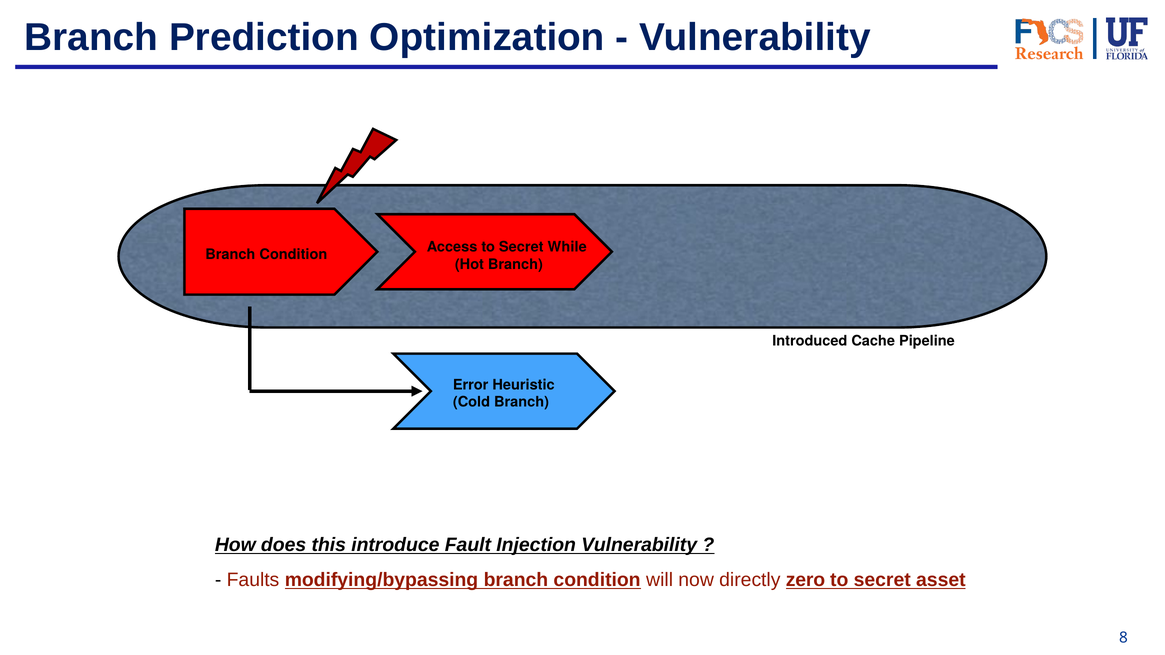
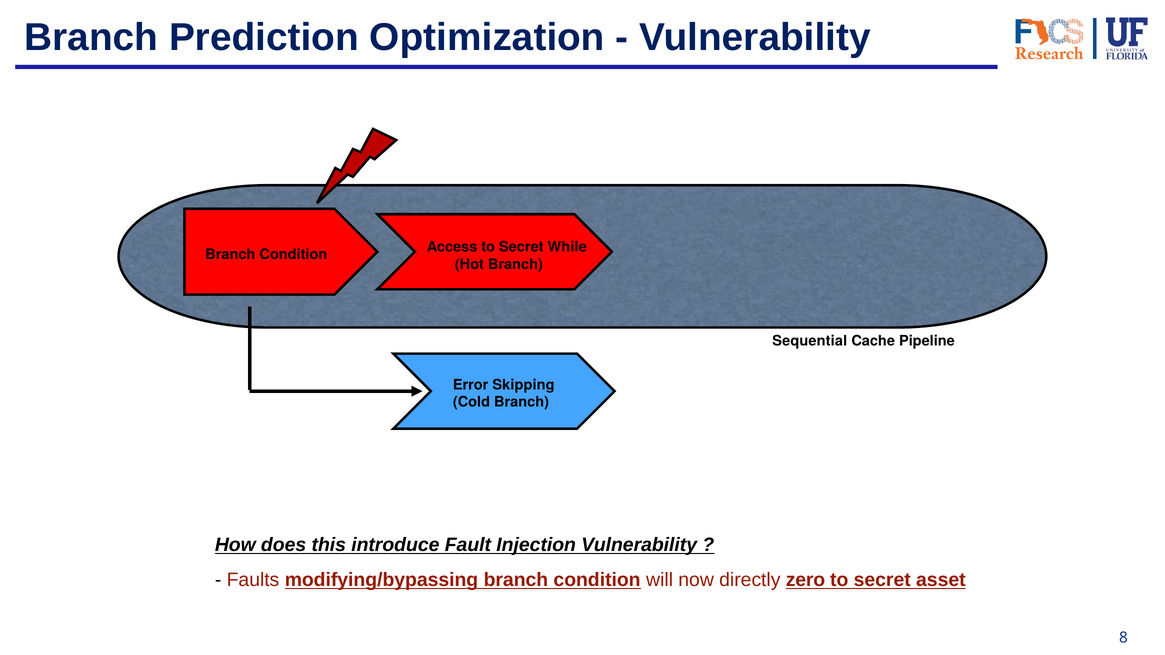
Introduced: Introduced -> Sequential (810, 341)
Heuristic: Heuristic -> Skipping (524, 385)
